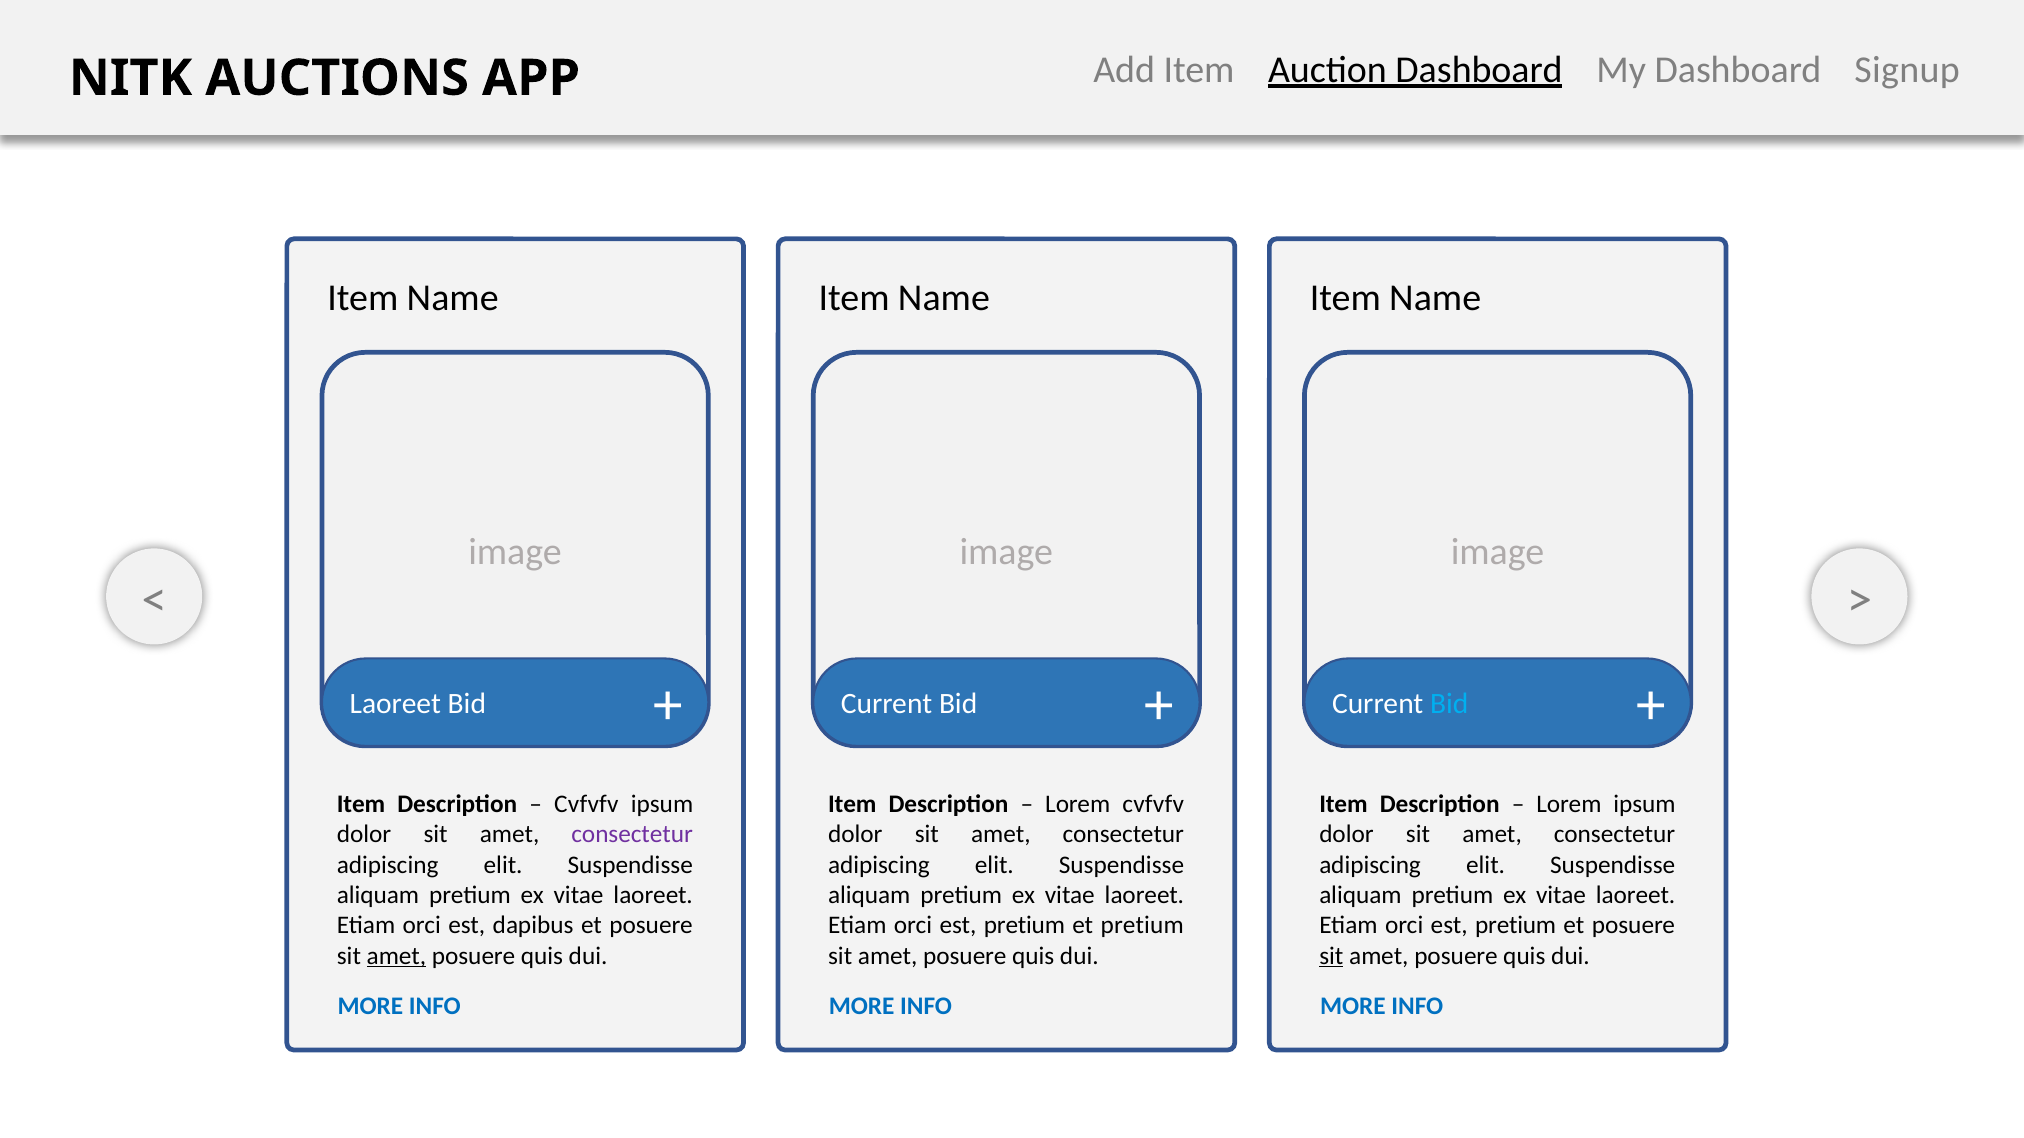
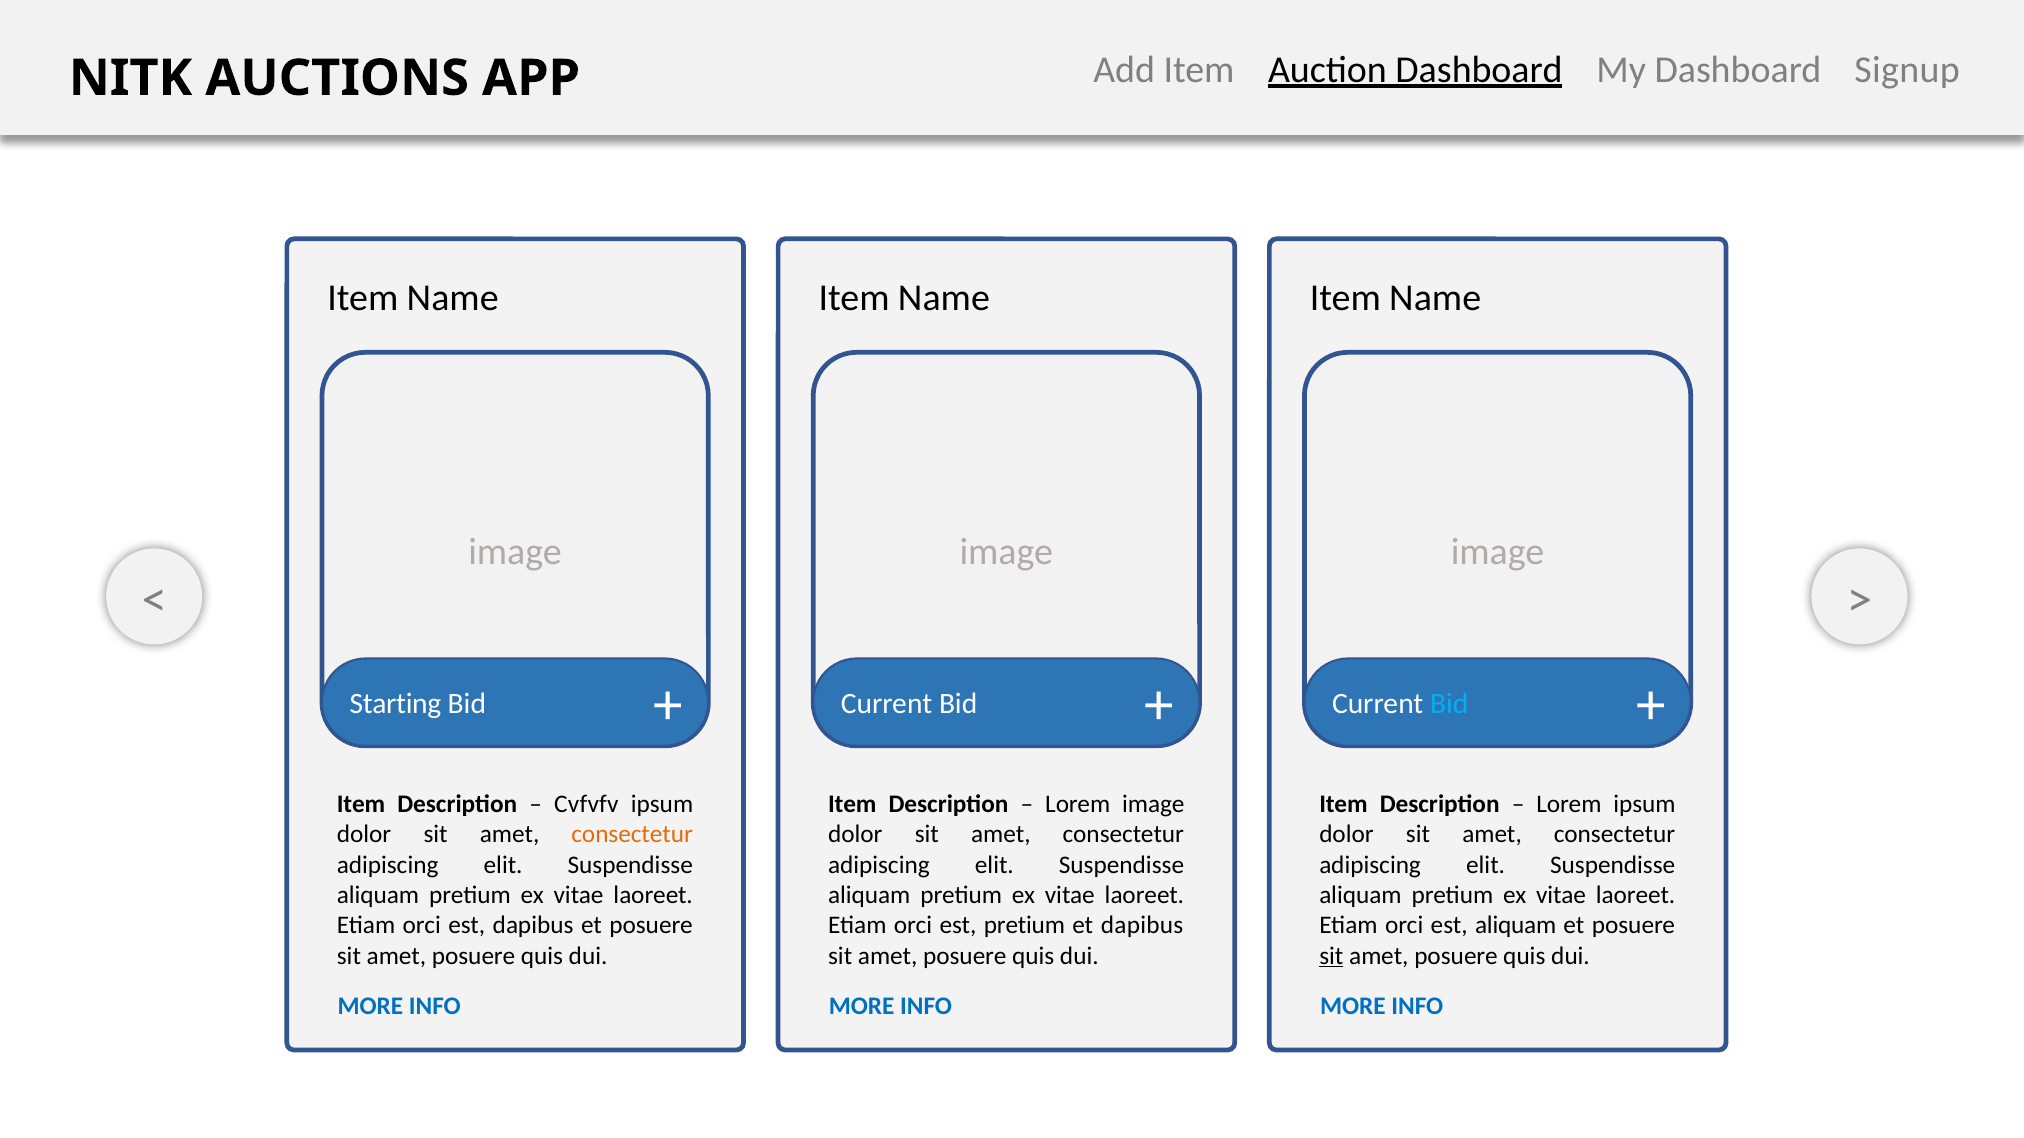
Laoreet: Laoreet -> Starting (395, 704)
Lorem cvfvfv: cvfvfv -> image (1153, 804)
consectetur colour: purple -> orange (632, 835)
et pretium: pretium -> dapibus (1142, 926)
pretium: pretium -> aliquam (1516, 926)
amet underline: present -> none (396, 956)
